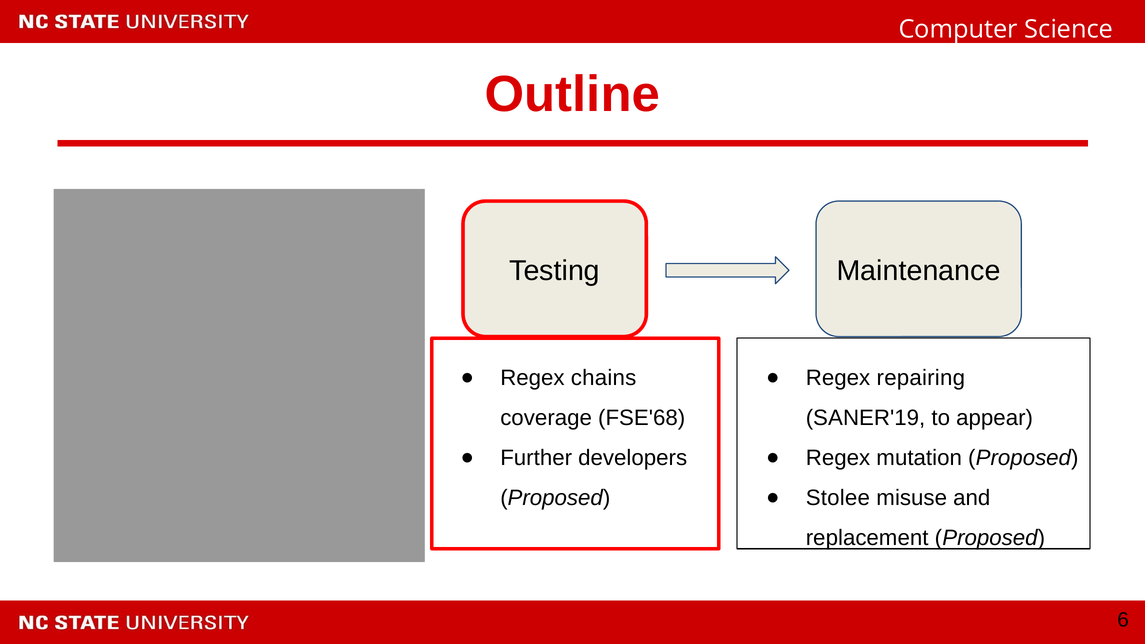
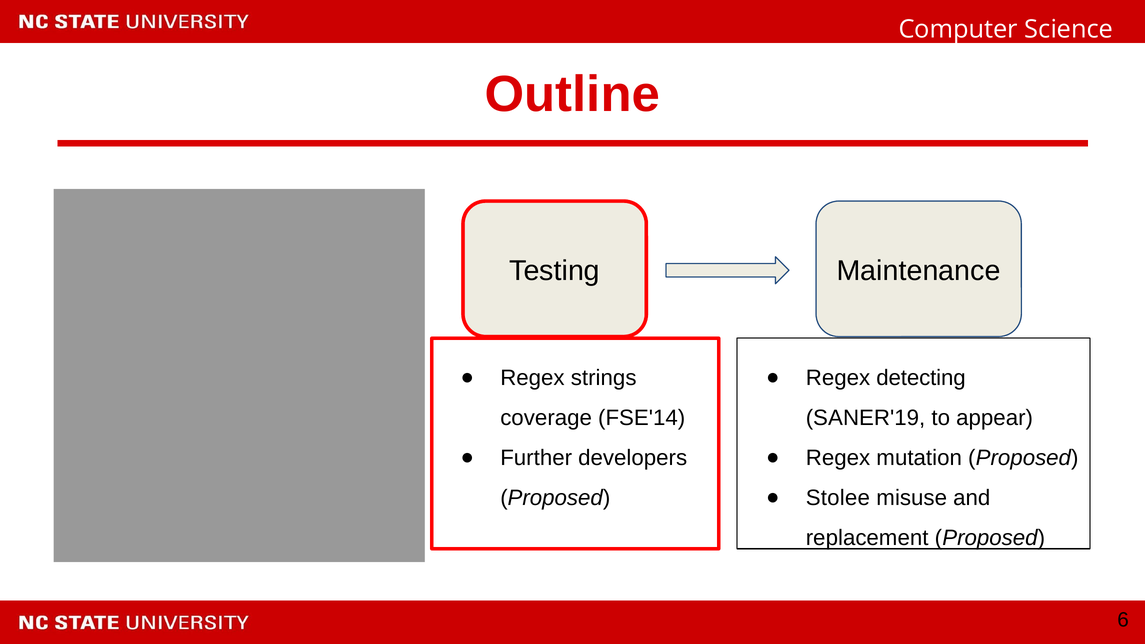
chains: chains -> strings (604, 378)
repairing: repairing -> detecting (921, 378)
FSE'68: FSE'68 -> FSE'14 (642, 418)
